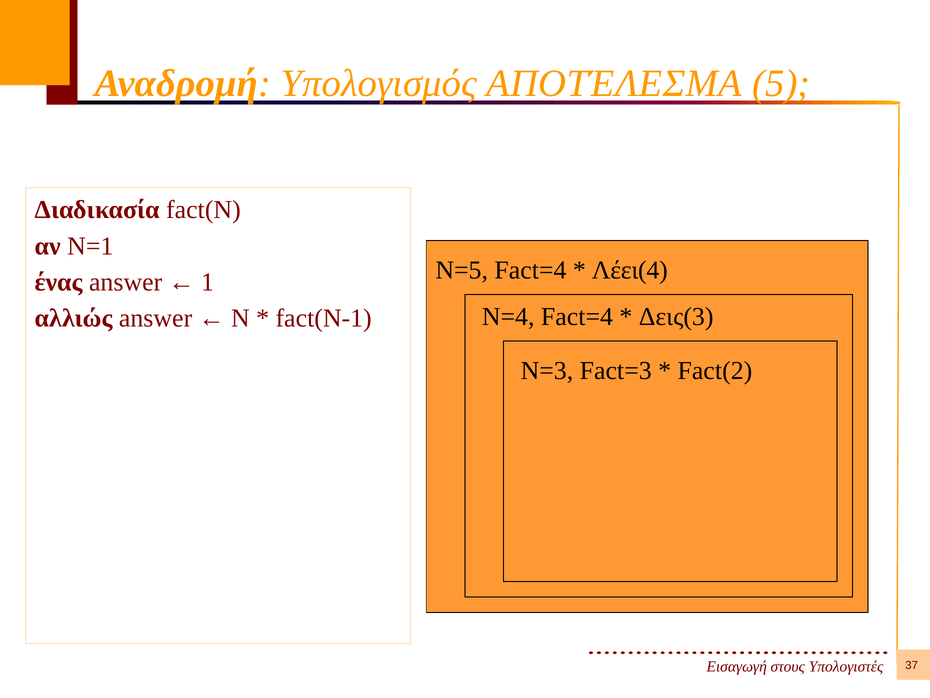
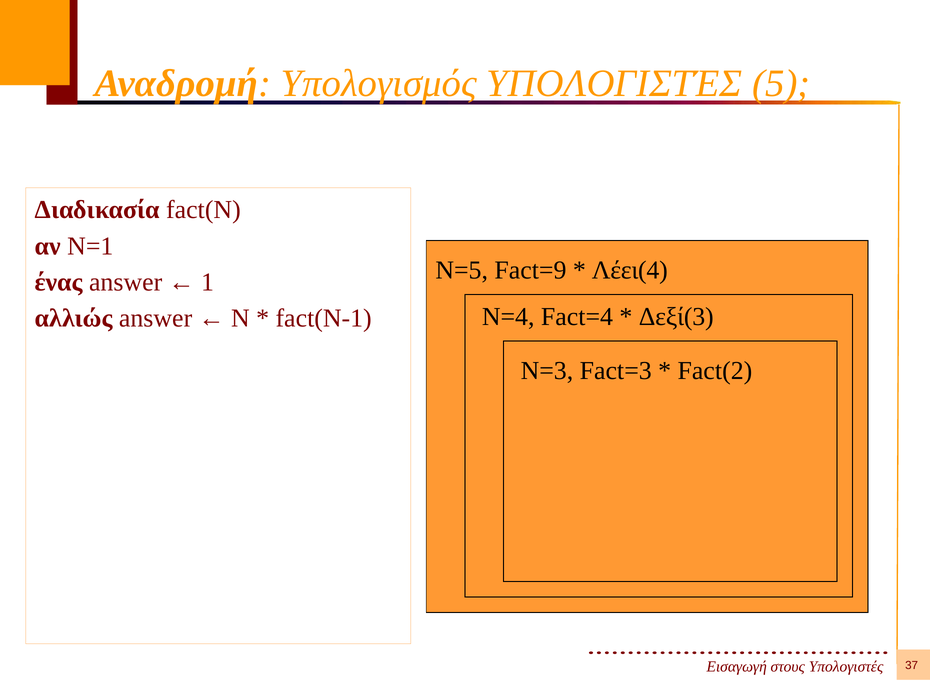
Υπολογισμός ΑΠΟΤΈΛΕΣΜΑ: ΑΠΟΤΈΛΕΣΜΑ -> ΥΠΟΛΟΓΙΣΤΈΣ (614, 83)
N=5 Fact=4: Fact=4 -> Fact=9 (530, 270)
Δεις(3: Δεις(3 -> Δεξί(3 (676, 316)
